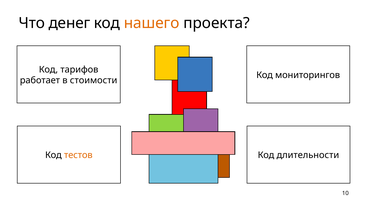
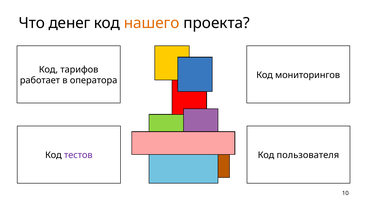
стоимости: стоимости -> оператора (94, 81)
длительности: длительности -> пользователя (308, 156)
тестов colour: orange -> purple (78, 156)
